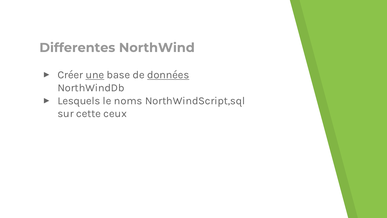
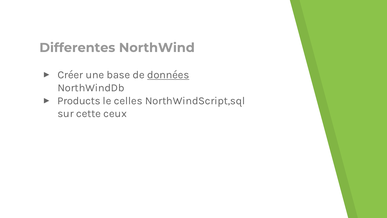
une underline: present -> none (95, 75)
Lesquels: Lesquels -> Products (79, 101)
noms: noms -> celles (128, 101)
